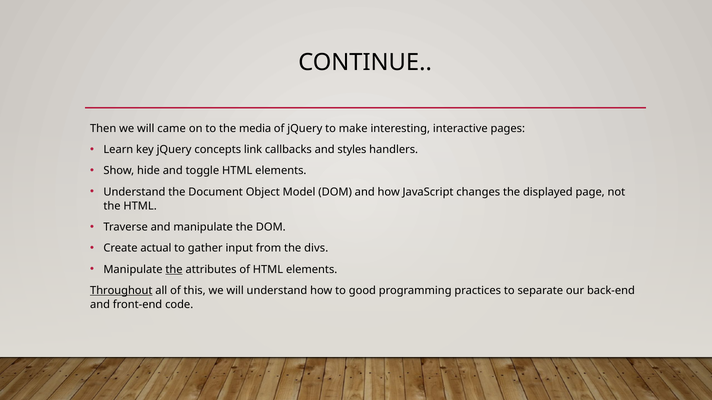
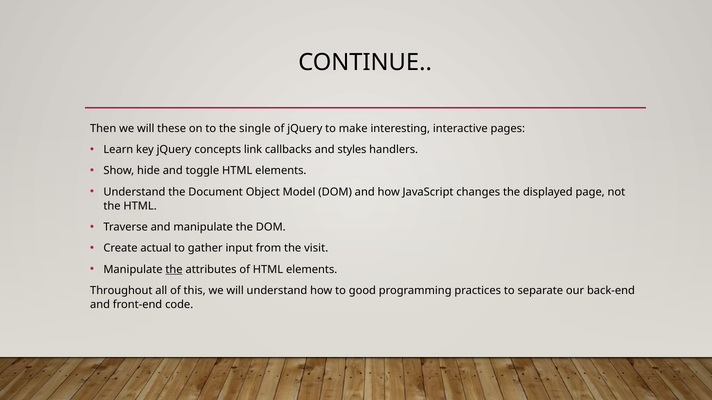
came: came -> these (172, 129)
media: media -> single (255, 129)
divs: divs -> visit (316, 249)
Throughout underline: present -> none (121, 291)
